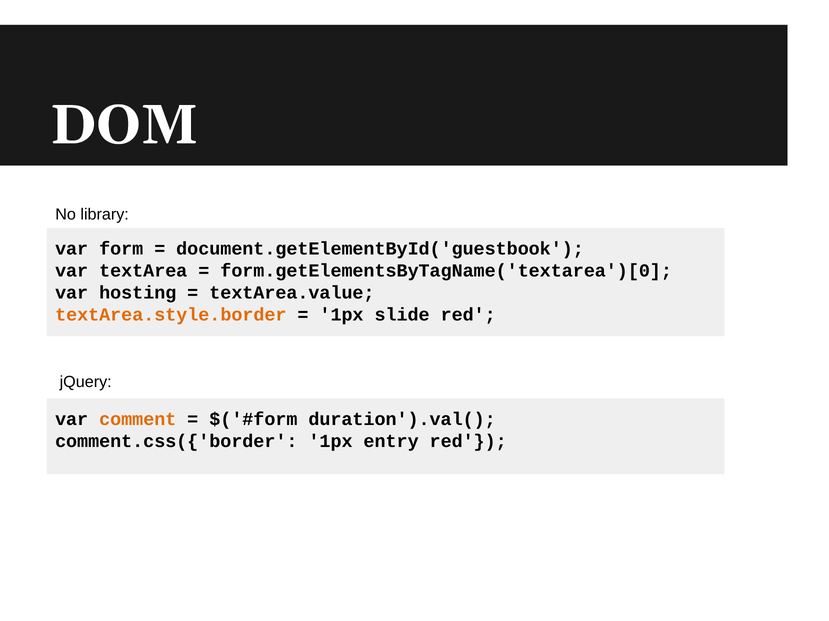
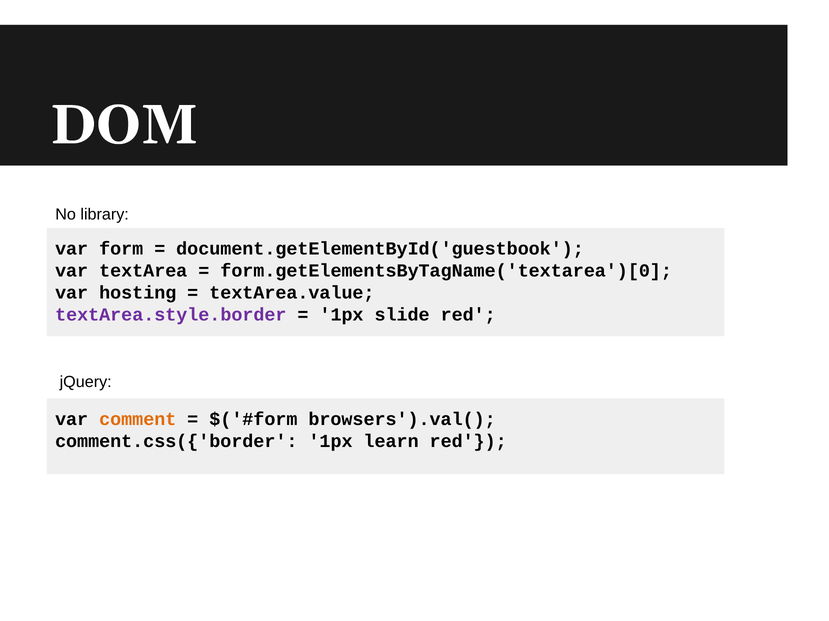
textArea.style.border colour: orange -> purple (171, 315)
duration').val(: duration').val( -> browsers').val( (402, 419)
entry: entry -> learn (391, 442)
